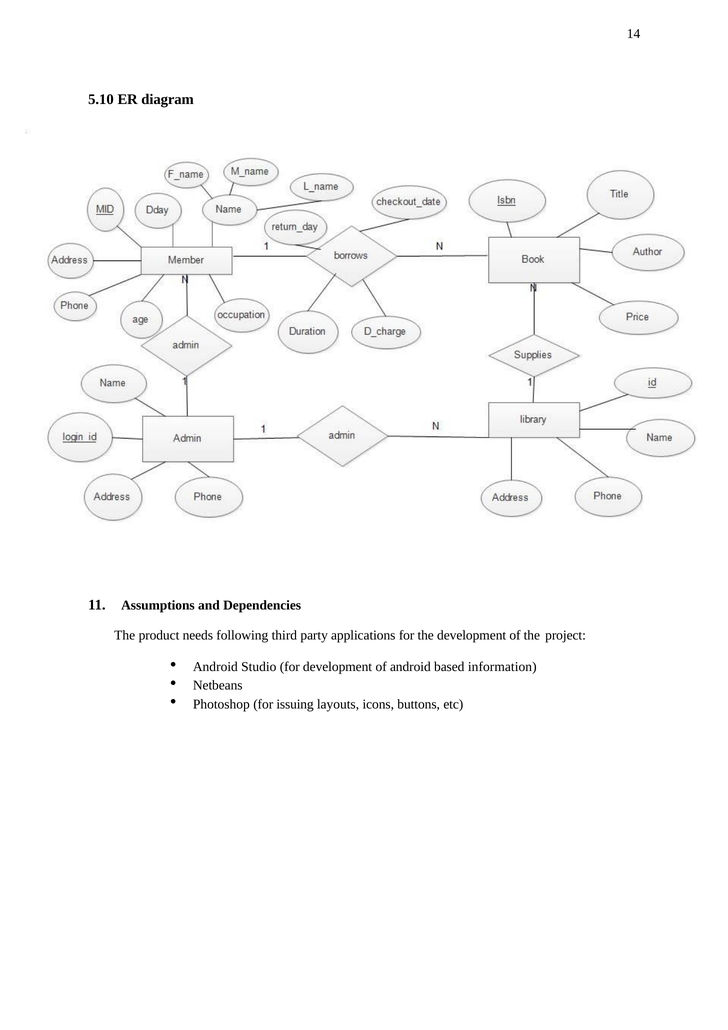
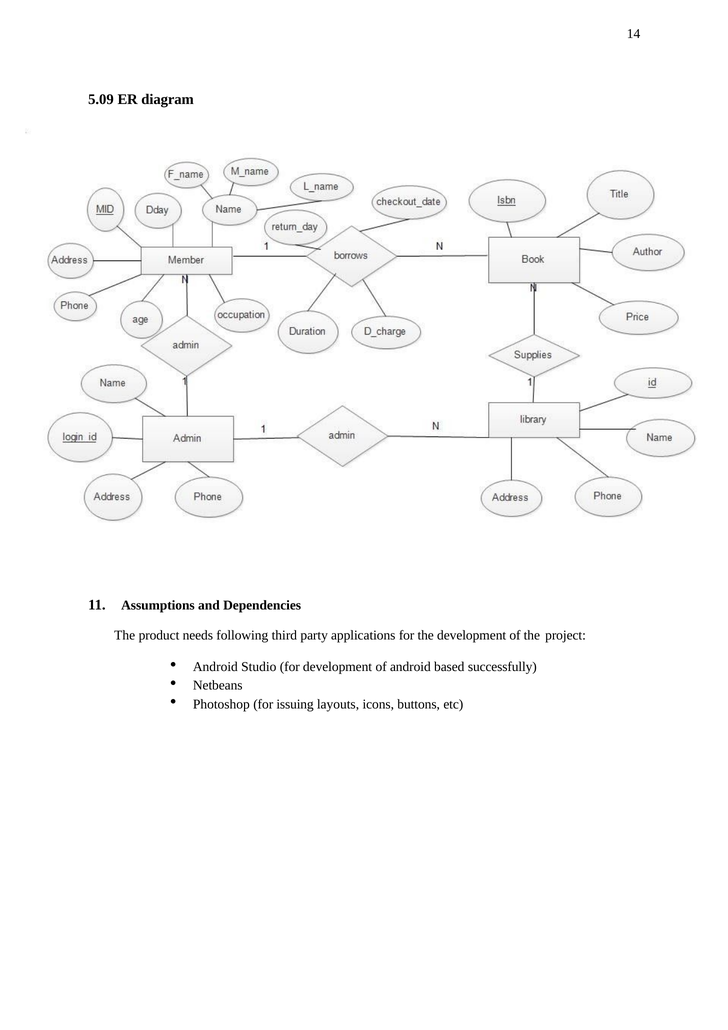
5.10: 5.10 -> 5.09 (101, 100)
information: information -> successfully (502, 667)
